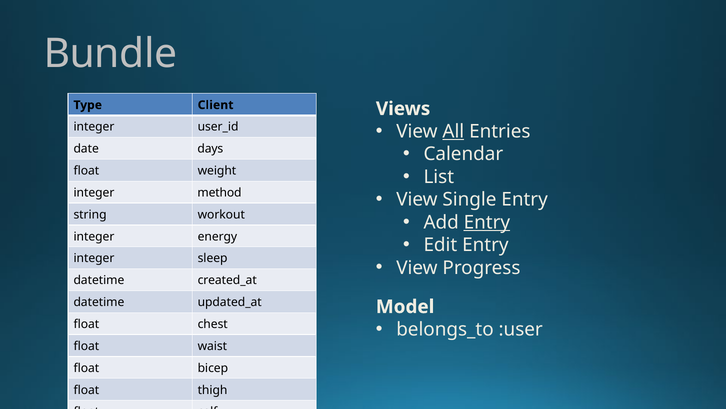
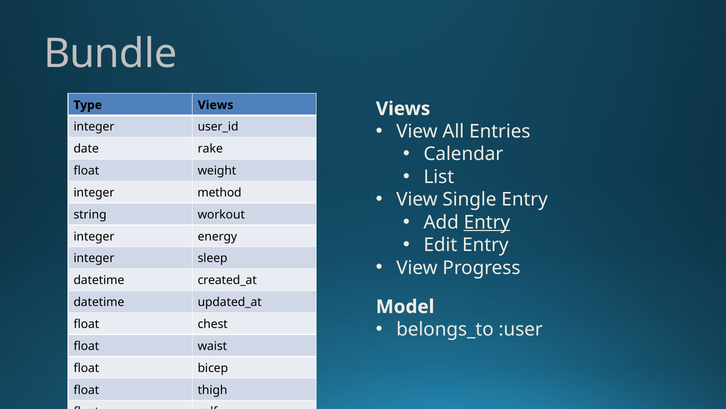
Type Client: Client -> Views (216, 105)
All underline: present -> none (453, 131)
days: days -> rake (210, 149)
